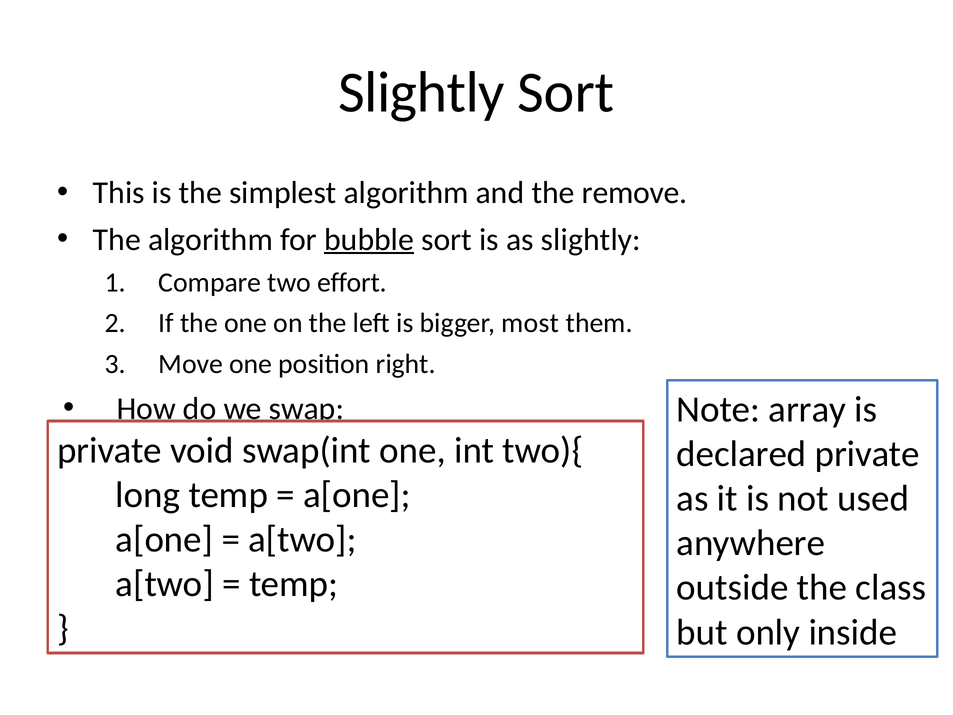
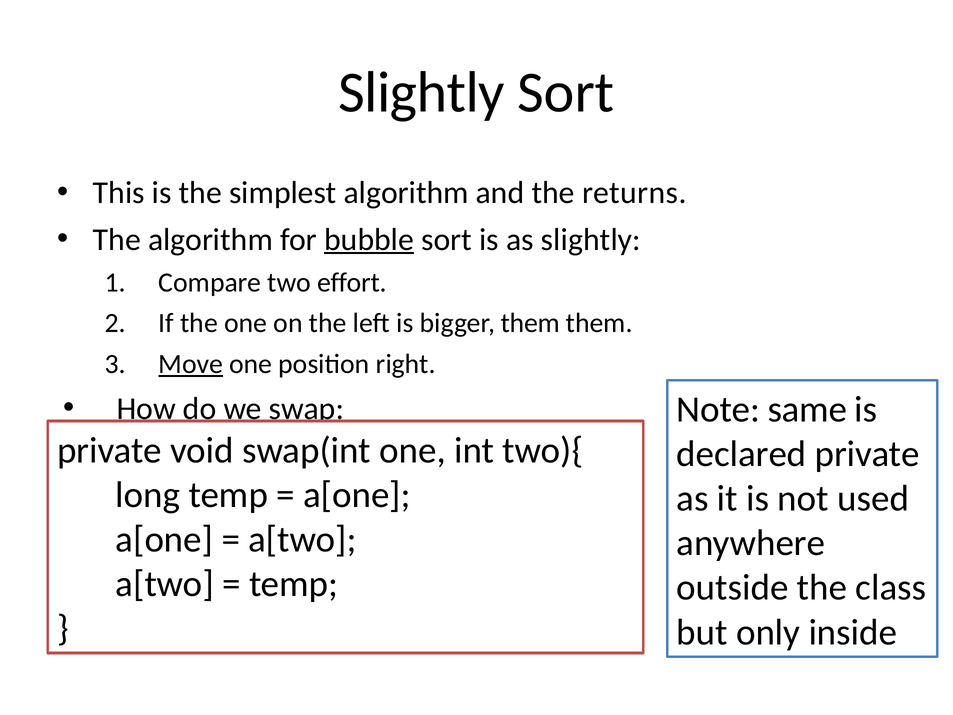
remove: remove -> returns (634, 193)
bigger most: most -> them (530, 323)
Move underline: none -> present (191, 364)
array: array -> same (807, 410)
